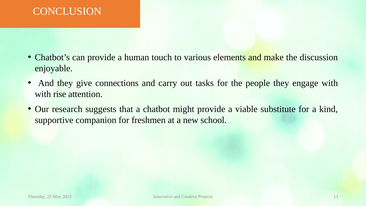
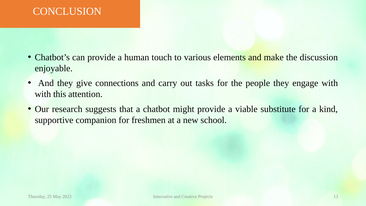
rise: rise -> this (60, 94)
